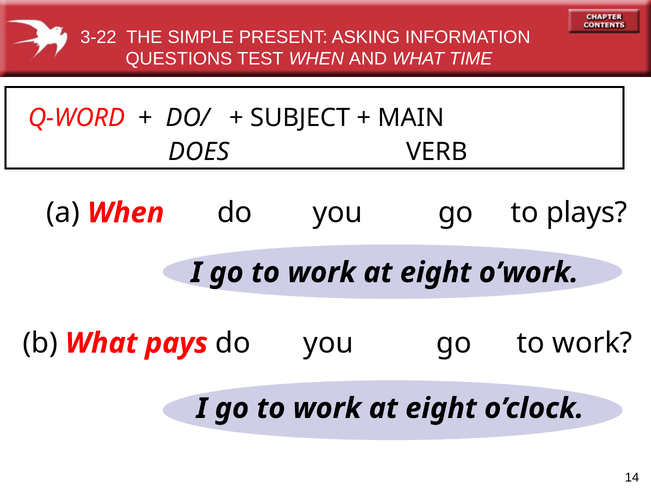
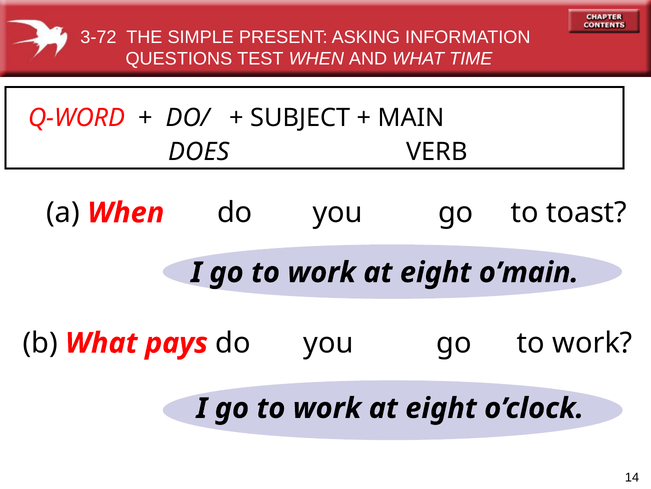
3-22: 3-22 -> 3-72 (98, 37)
plays: plays -> toast (587, 212)
o’work: o’work -> o’main (529, 272)
